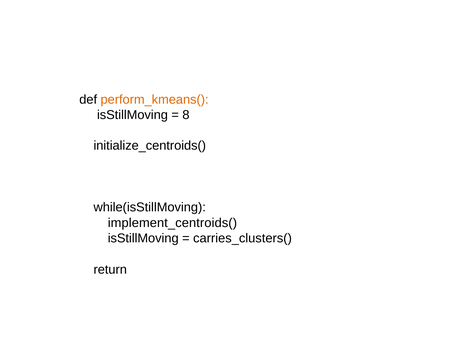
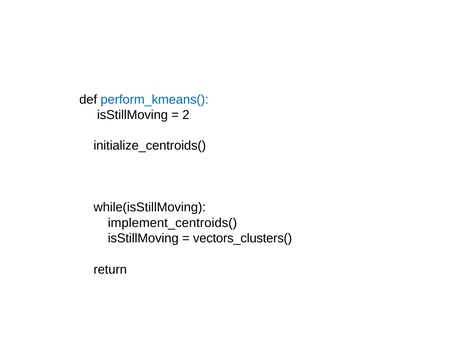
perform_kmeans( colour: orange -> blue (155, 99)
8: 8 -> 2 (186, 115)
carries_clusters(: carries_clusters( -> vectors_clusters( (243, 238)
